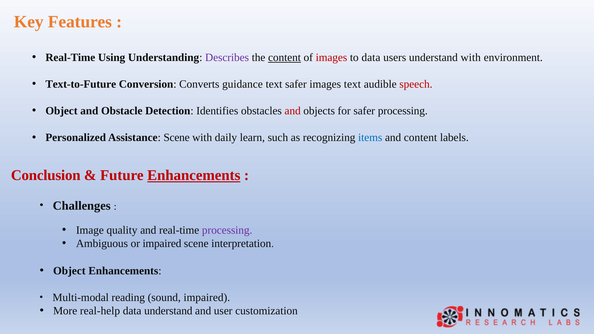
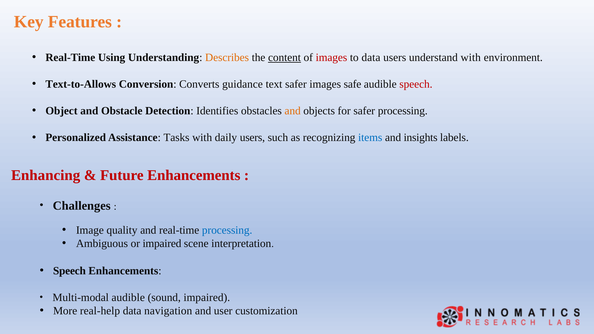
Describes colour: purple -> orange (227, 58)
Text-to-Future: Text-to-Future -> Text-to-Allows (81, 84)
images text: text -> safe (353, 84)
and colour: red -> orange (293, 111)
Assistance Scene: Scene -> Tasks (177, 138)
daily learn: learn -> users (252, 138)
and content: content -> insights (421, 138)
Conclusion: Conclusion -> Enhancing (46, 175)
Enhancements underline: present -> none (194, 175)
processing colour: purple -> blue (227, 230)
Object: Object -> Speech (69, 271)
Multi-modal reading: reading -> audible (128, 298)
data understand: understand -> navigation (168, 311)
